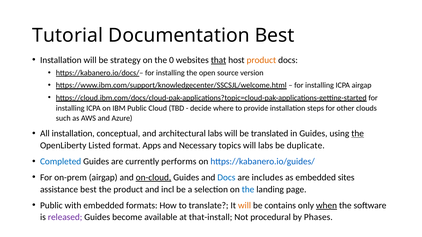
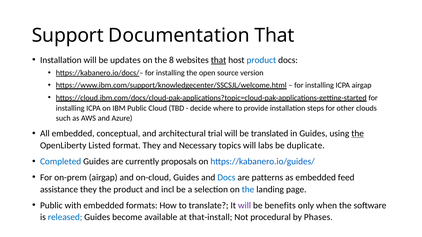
Tutorial: Tutorial -> Support (68, 35)
Documentation Best: Best -> That (275, 35)
strategy: strategy -> updates (125, 60)
0: 0 -> 8 (171, 60)
product colour: orange -> blue (261, 60)
All installation: installation -> embedded (73, 134)
architectural labs: labs -> trial (215, 134)
format Apps: Apps -> They (152, 146)
performs: performs -> proposals (179, 162)
on-cloud underline: present -> none (154, 178)
includes: includes -> patterns (267, 178)
sites: sites -> feed (346, 178)
assistance best: best -> they (88, 190)
will colour: orange -> purple (245, 206)
contains: contains -> benefits (280, 206)
when underline: present -> none (326, 206)
released colour: purple -> blue (65, 218)
